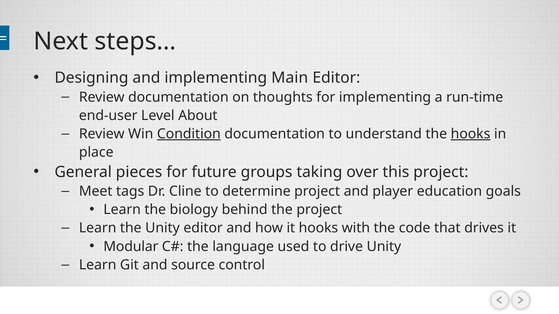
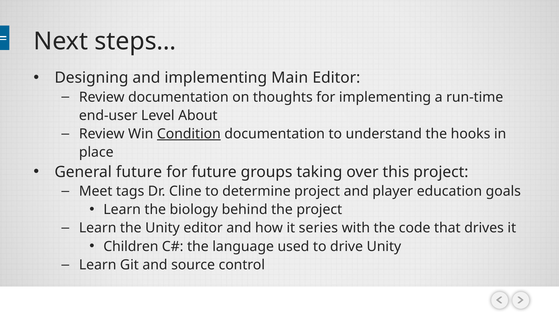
hooks underline: present -> none (471, 134)
General pieces: pieces -> future (139, 172)
it hooks: hooks -> series (318, 228)
Modular: Modular -> Children (131, 247)
